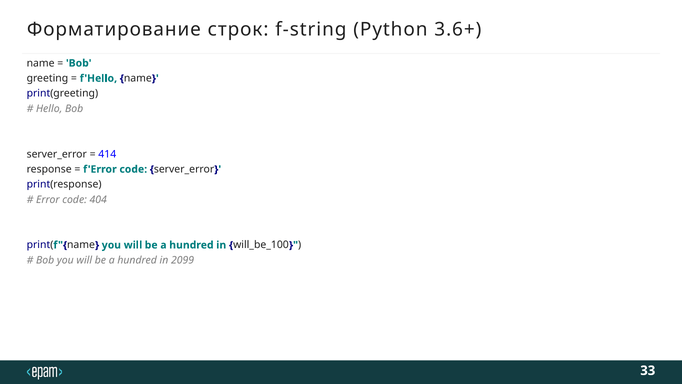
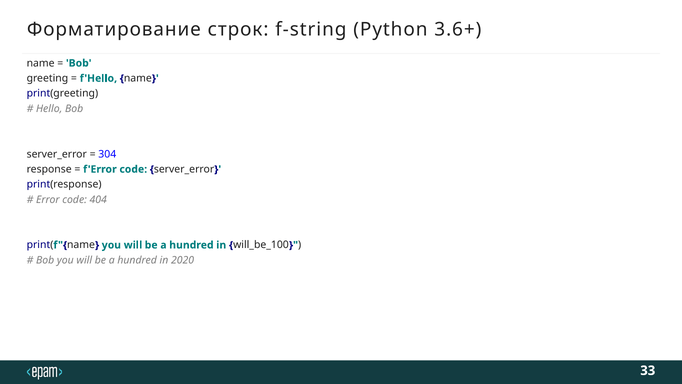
414: 414 -> 304 (107, 154)
2099: 2099 -> 2020 (183, 260)
